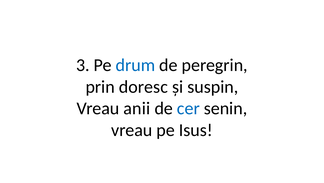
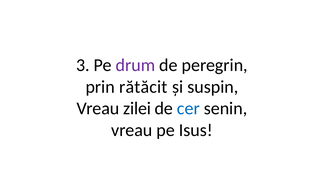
drum colour: blue -> purple (135, 65)
doresc: doresc -> rătăcit (143, 86)
anii: anii -> zilei (137, 108)
